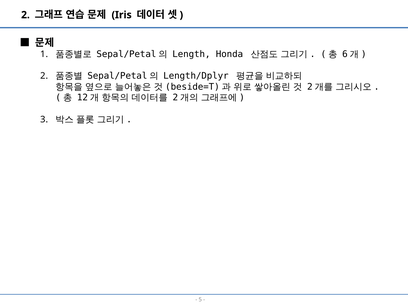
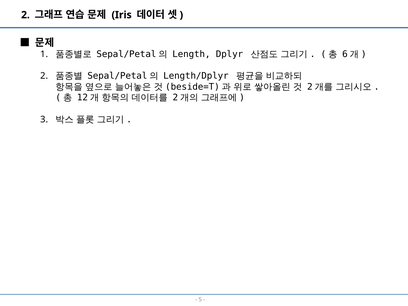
Honda: Honda -> Dplyr (229, 54)
